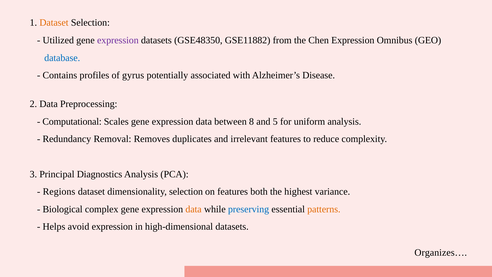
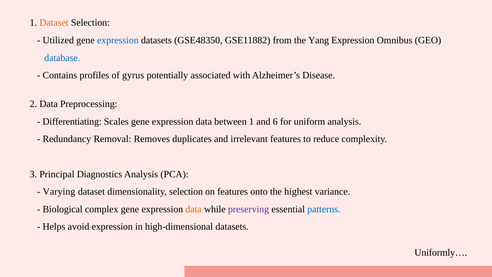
expression colour: purple -> blue (118, 40)
Chen: Chen -> Yang (319, 40)
Computational: Computational -> Differentiating (72, 121)
between 8: 8 -> 1 (252, 121)
5: 5 -> 6 (275, 121)
Regions: Regions -> Varying (59, 191)
both: both -> onto (259, 191)
preserving colour: blue -> purple (249, 209)
patterns colour: orange -> blue (324, 209)
Organizes…: Organizes… -> Uniformly… (441, 252)
